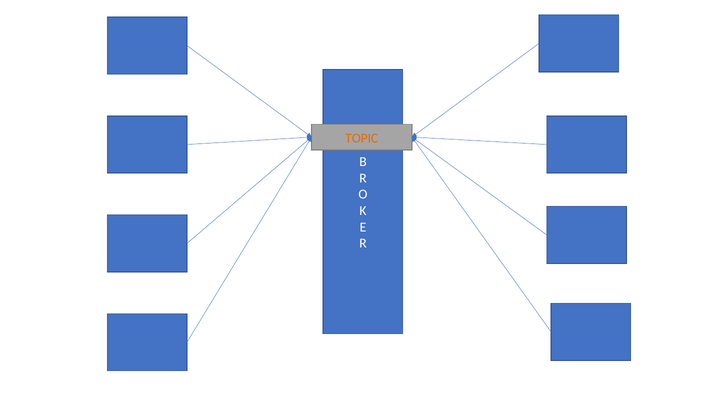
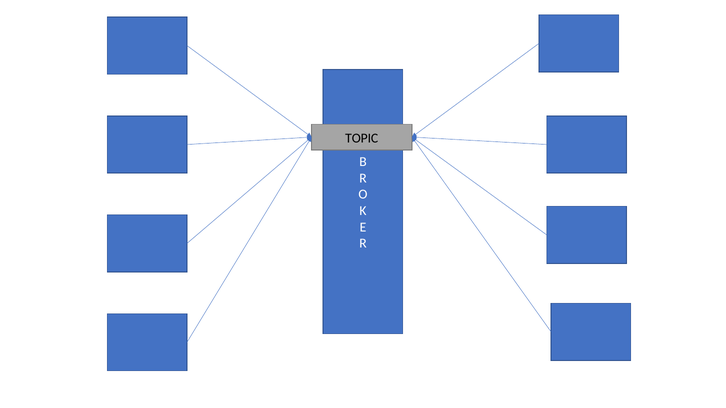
TOPIC colour: orange -> black (362, 138)
